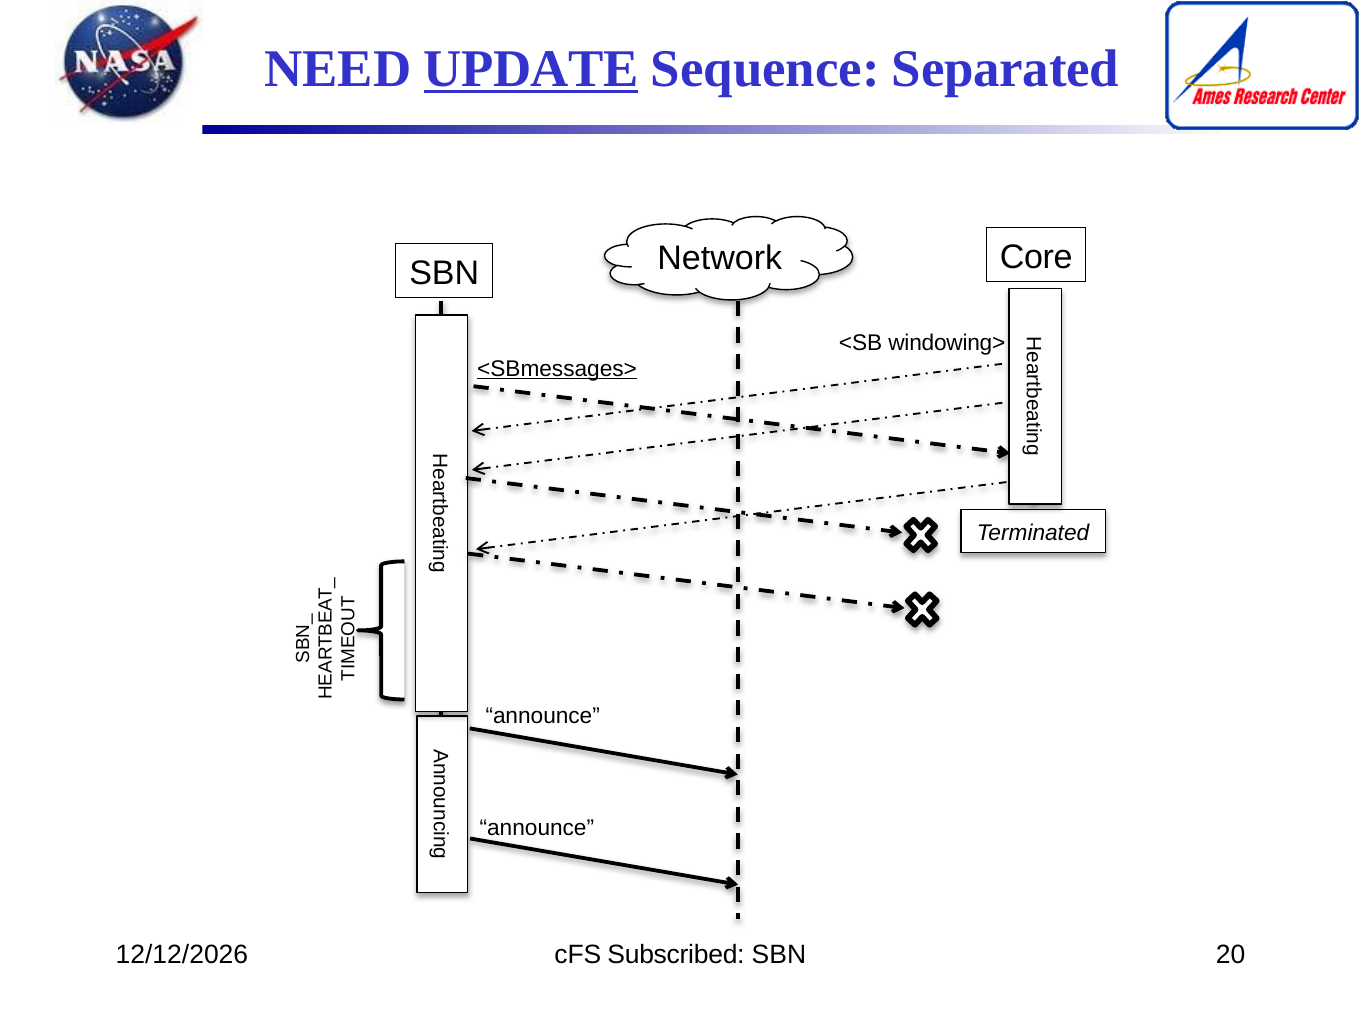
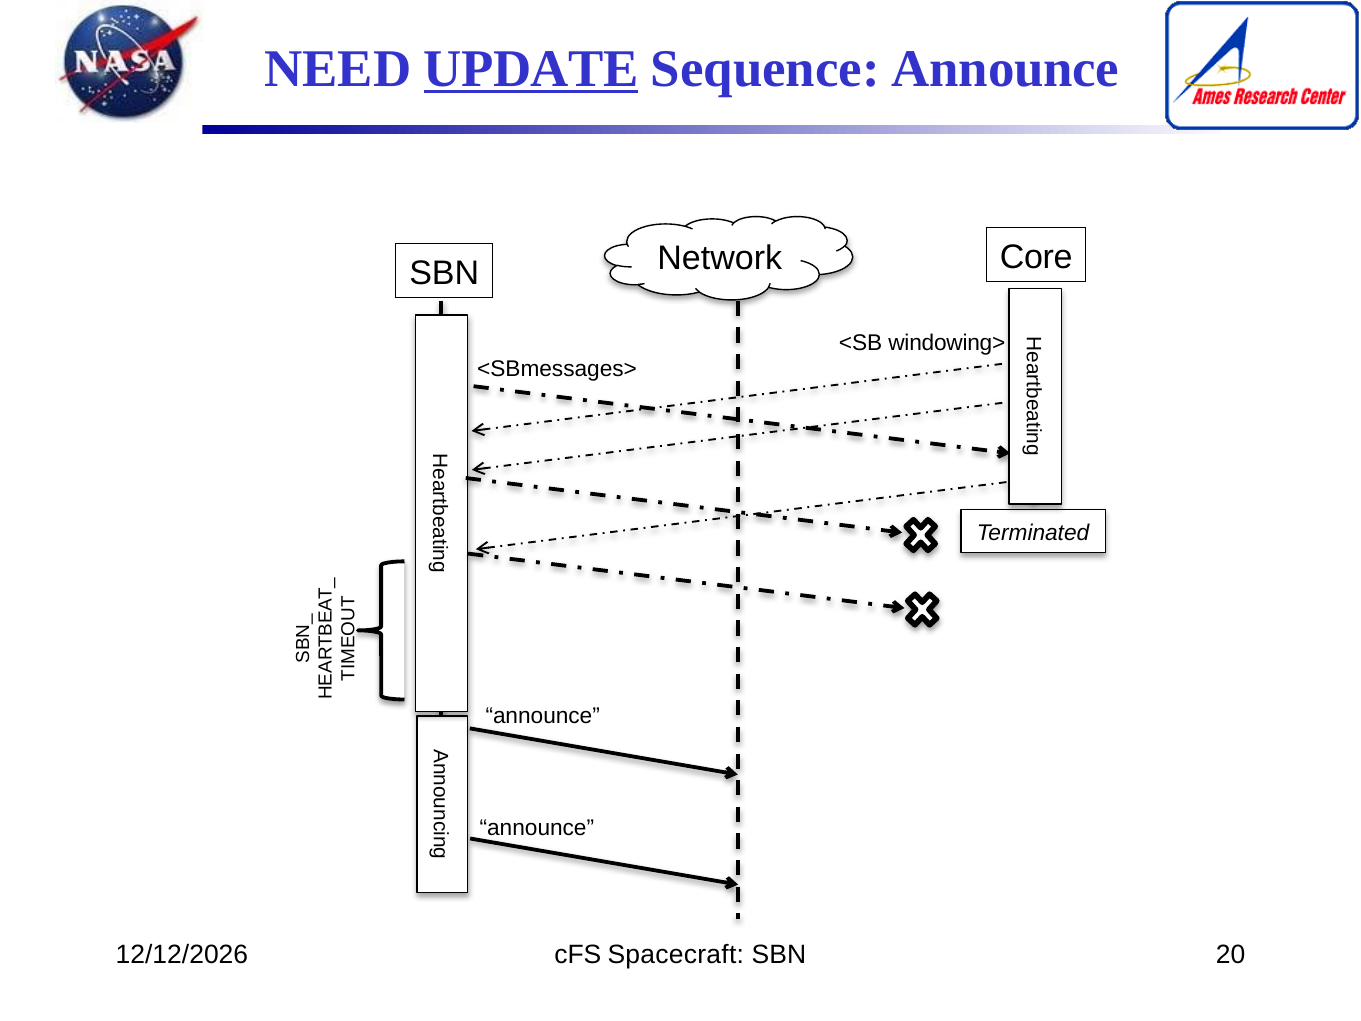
Sequence Separated: Separated -> Announce (1006, 69)
<SBmessages> underline: present -> none (557, 369)
Subscribed: Subscribed -> Spacecraft (676, 955)
